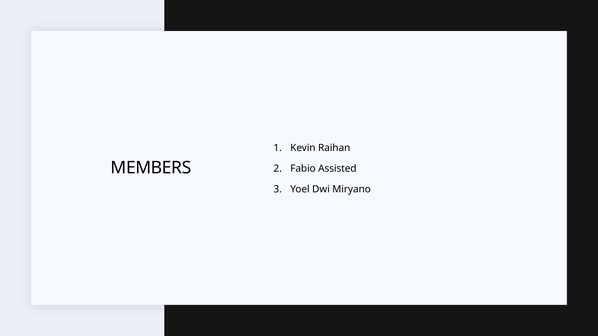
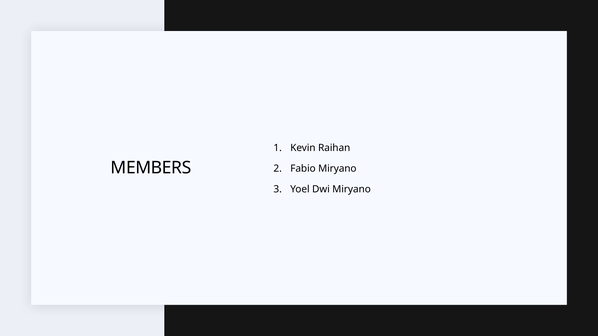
Fabio Assisted: Assisted -> Miryano (337, 169)
